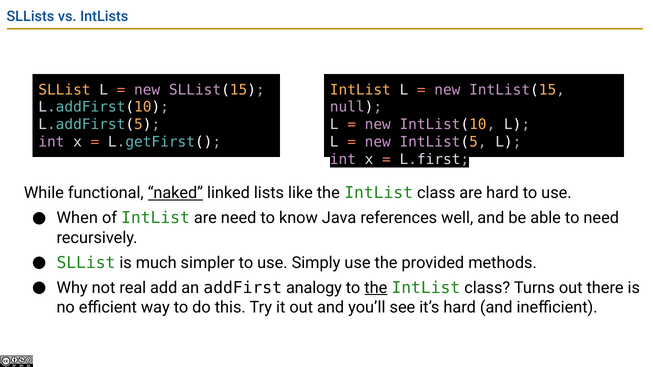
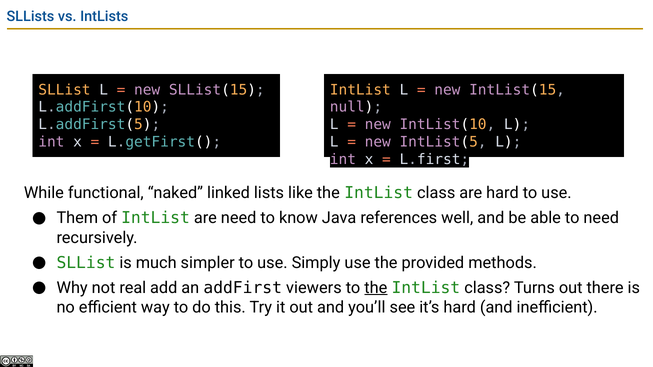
naked underline: present -> none (175, 193)
When: When -> Them (77, 218)
analogy: analogy -> viewers (314, 288)
